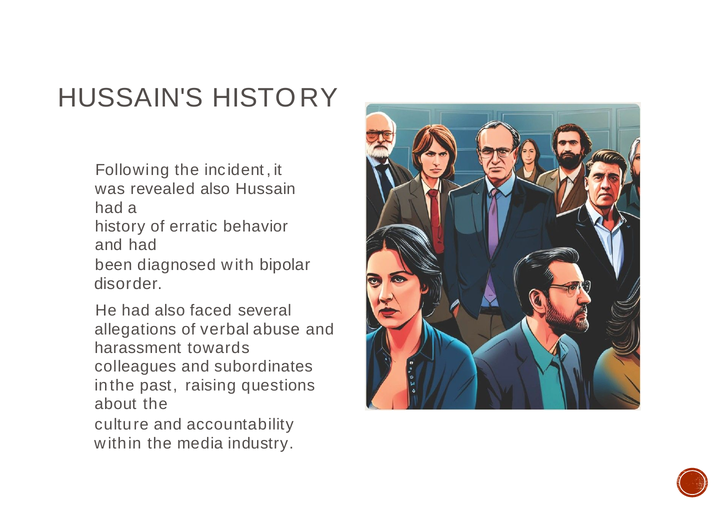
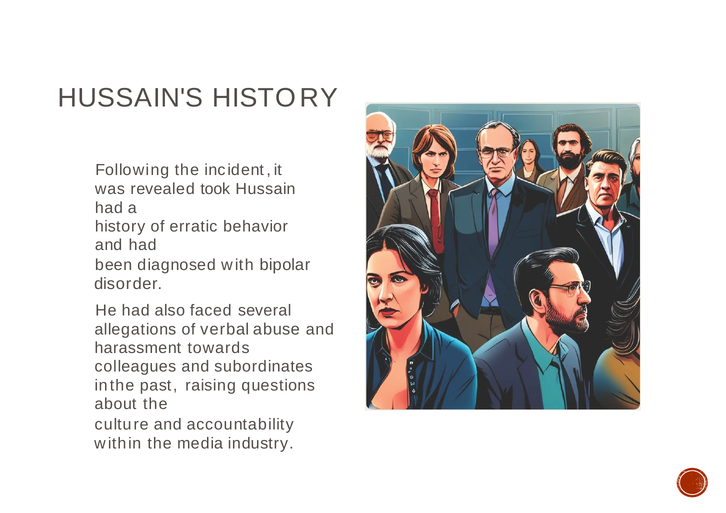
revealed also: also -> took (215, 189)
